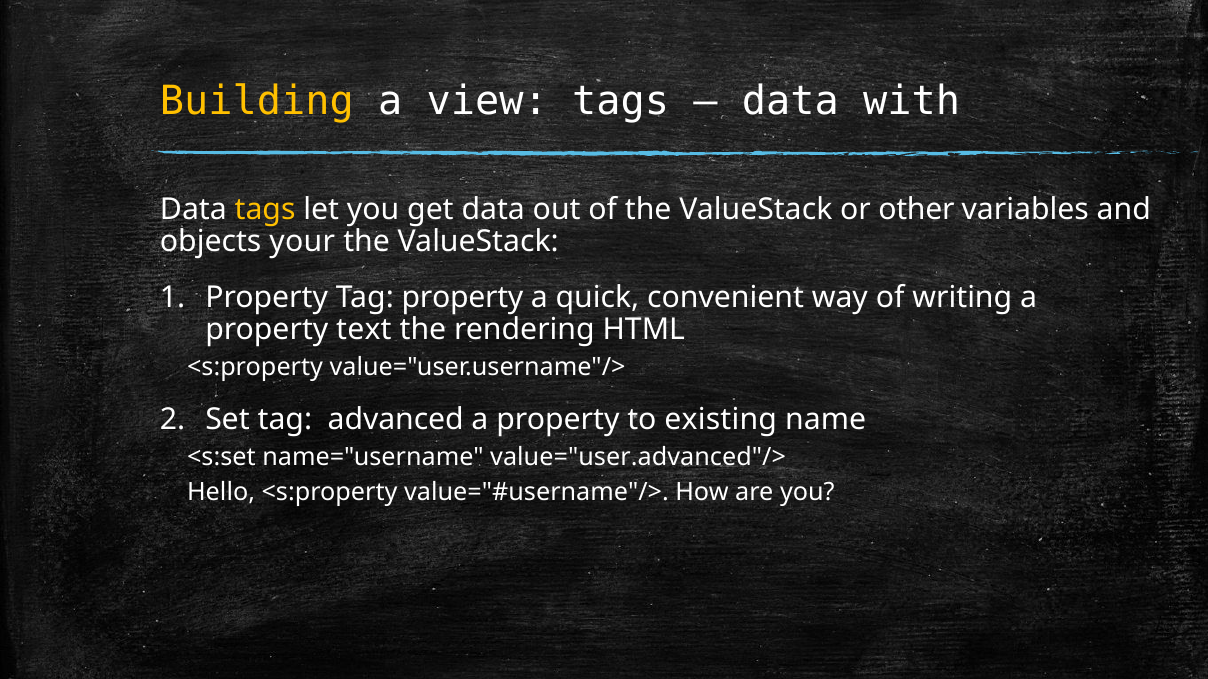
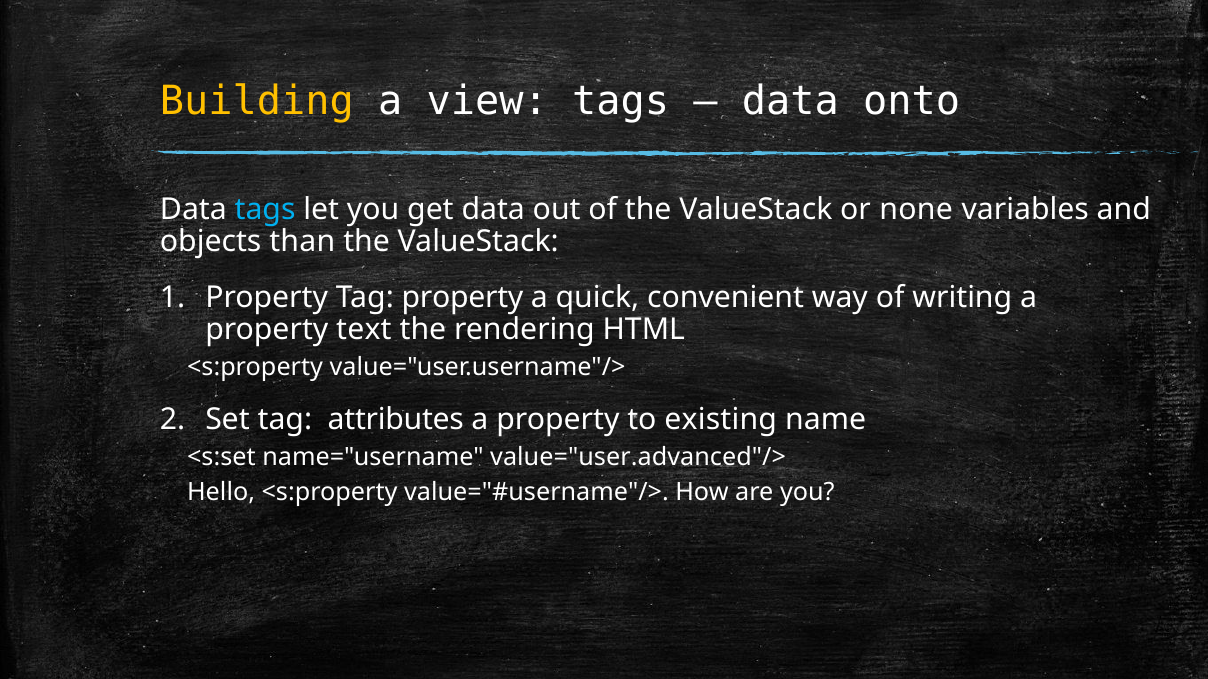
with: with -> onto (912, 102)
tags colour: yellow -> light blue (265, 209)
other: other -> none (916, 209)
your: your -> than (302, 242)
advanced: advanced -> attributes (396, 420)
